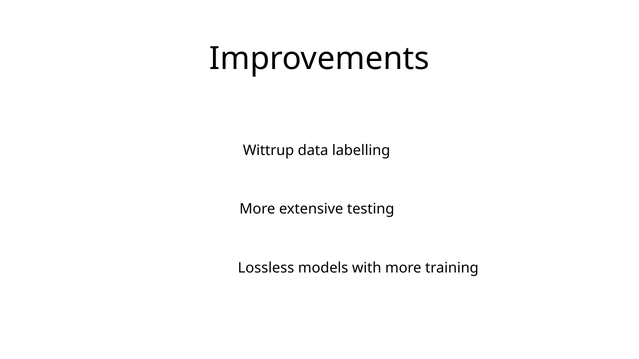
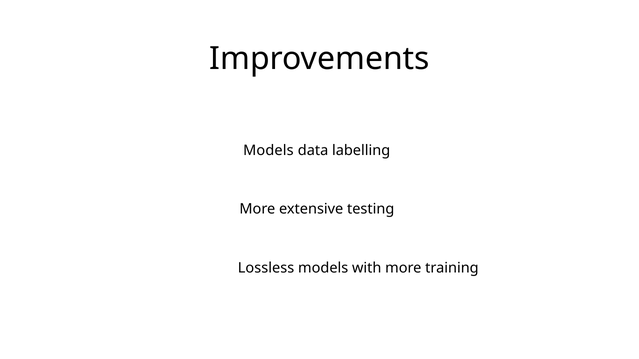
Wittrup: Wittrup -> Models (268, 151)
